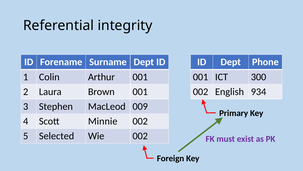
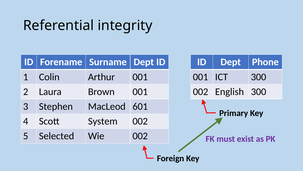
English 934: 934 -> 300 (259, 91)
009: 009 -> 601 (140, 106)
Minnie: Minnie -> System (103, 121)
